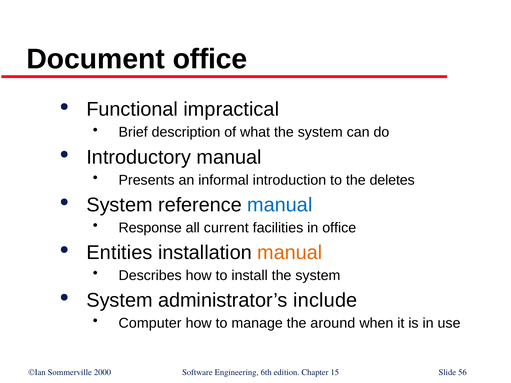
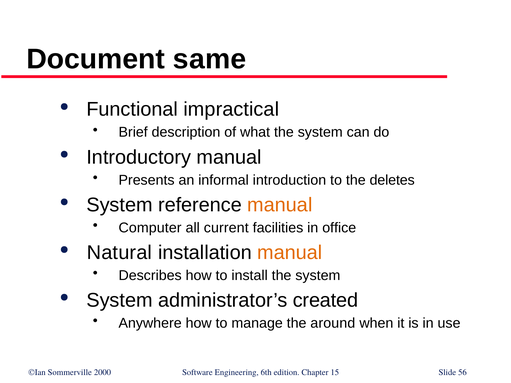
Document office: office -> same (210, 59)
manual colour: blue -> orange (280, 205)
Response: Response -> Computer (150, 228)
Entities: Entities -> Natural (119, 253)
include: include -> created (325, 300)
Computer: Computer -> Anywhere (150, 323)
